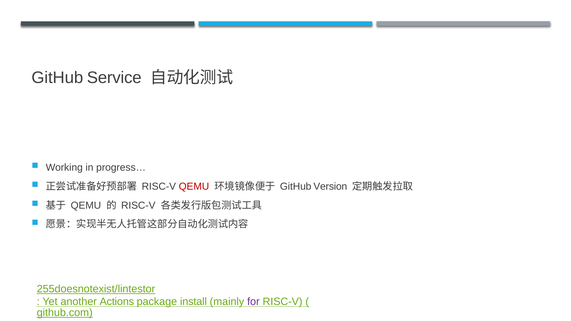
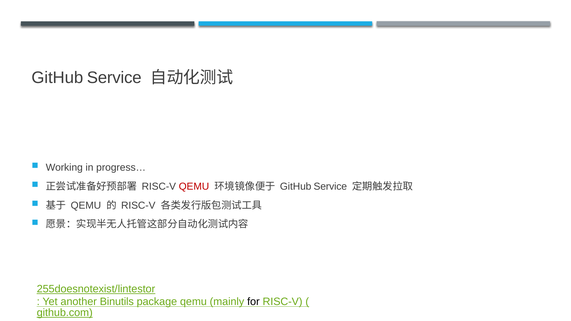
Version: Version -> Service (330, 187)
Actions: Actions -> Binutils (117, 302)
package install: install -> qemu (193, 302)
for colour: purple -> black (253, 302)
